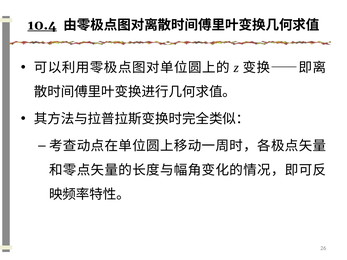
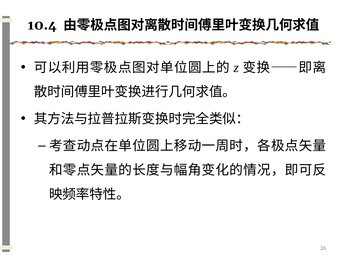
10.4 underline: present -> none (42, 25)
